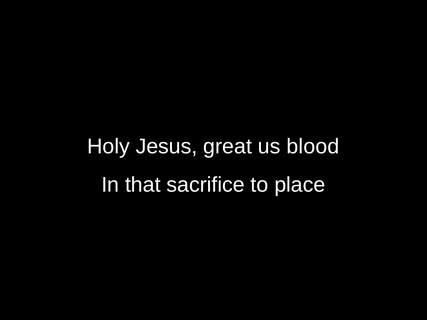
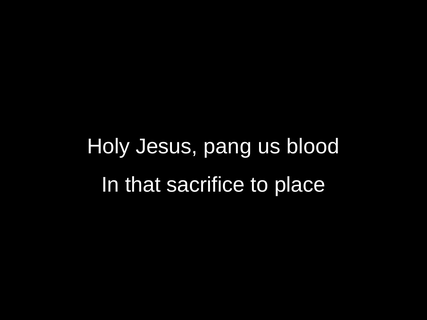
great: great -> pang (228, 147)
